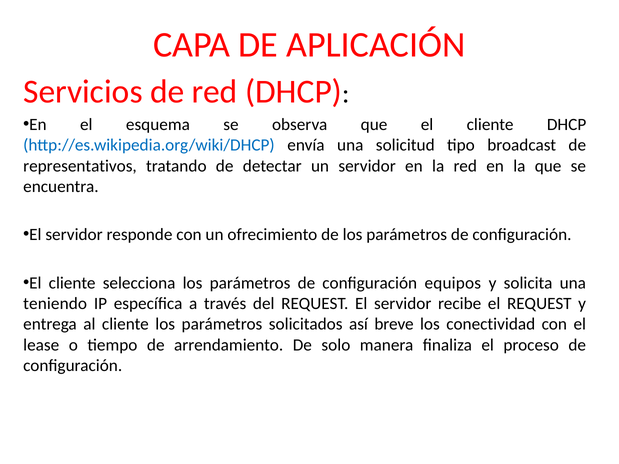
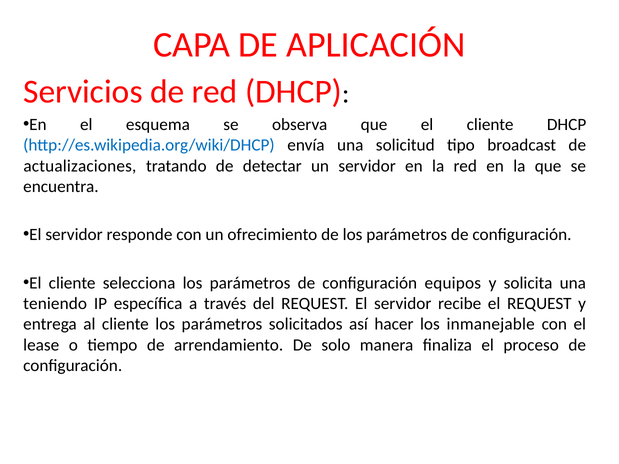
representativos: representativos -> actualizaciones (80, 166)
breve: breve -> hacer (394, 324)
conectividad: conectividad -> inmanejable (491, 324)
